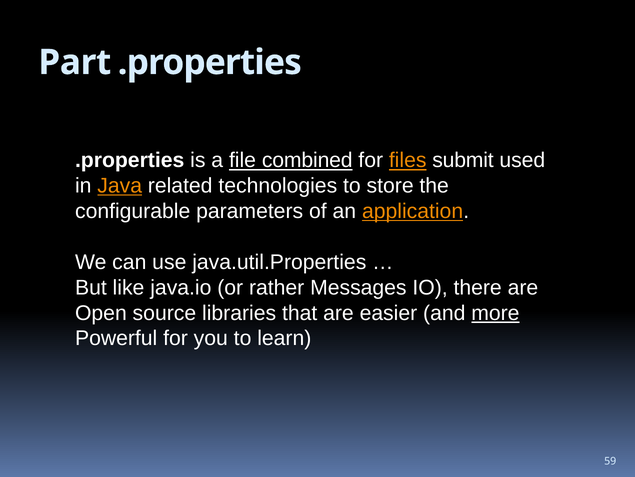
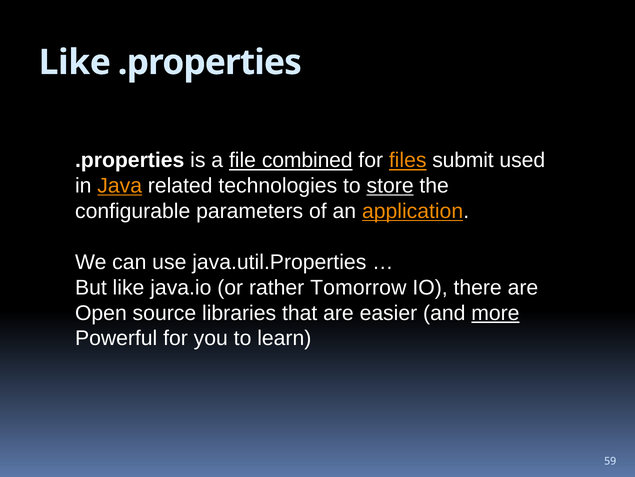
Part: Part -> Like (75, 62)
store underline: none -> present (390, 186)
Messages: Messages -> Tomorrow (358, 287)
